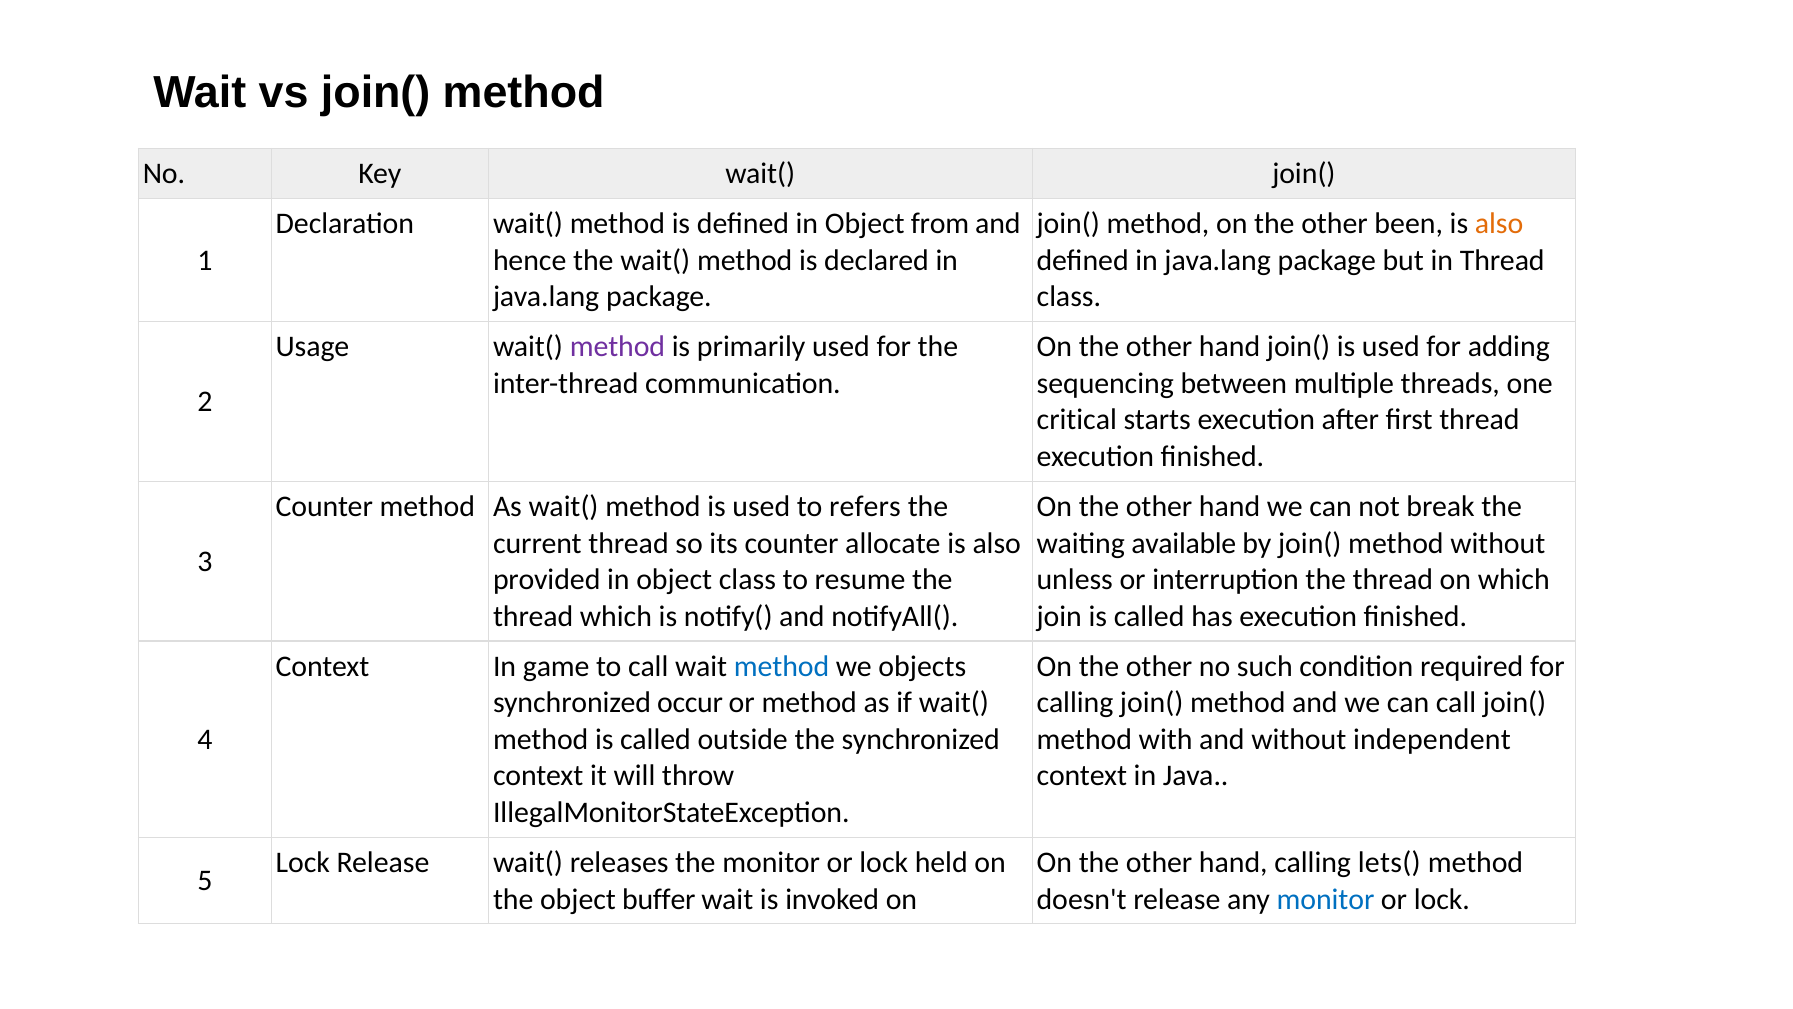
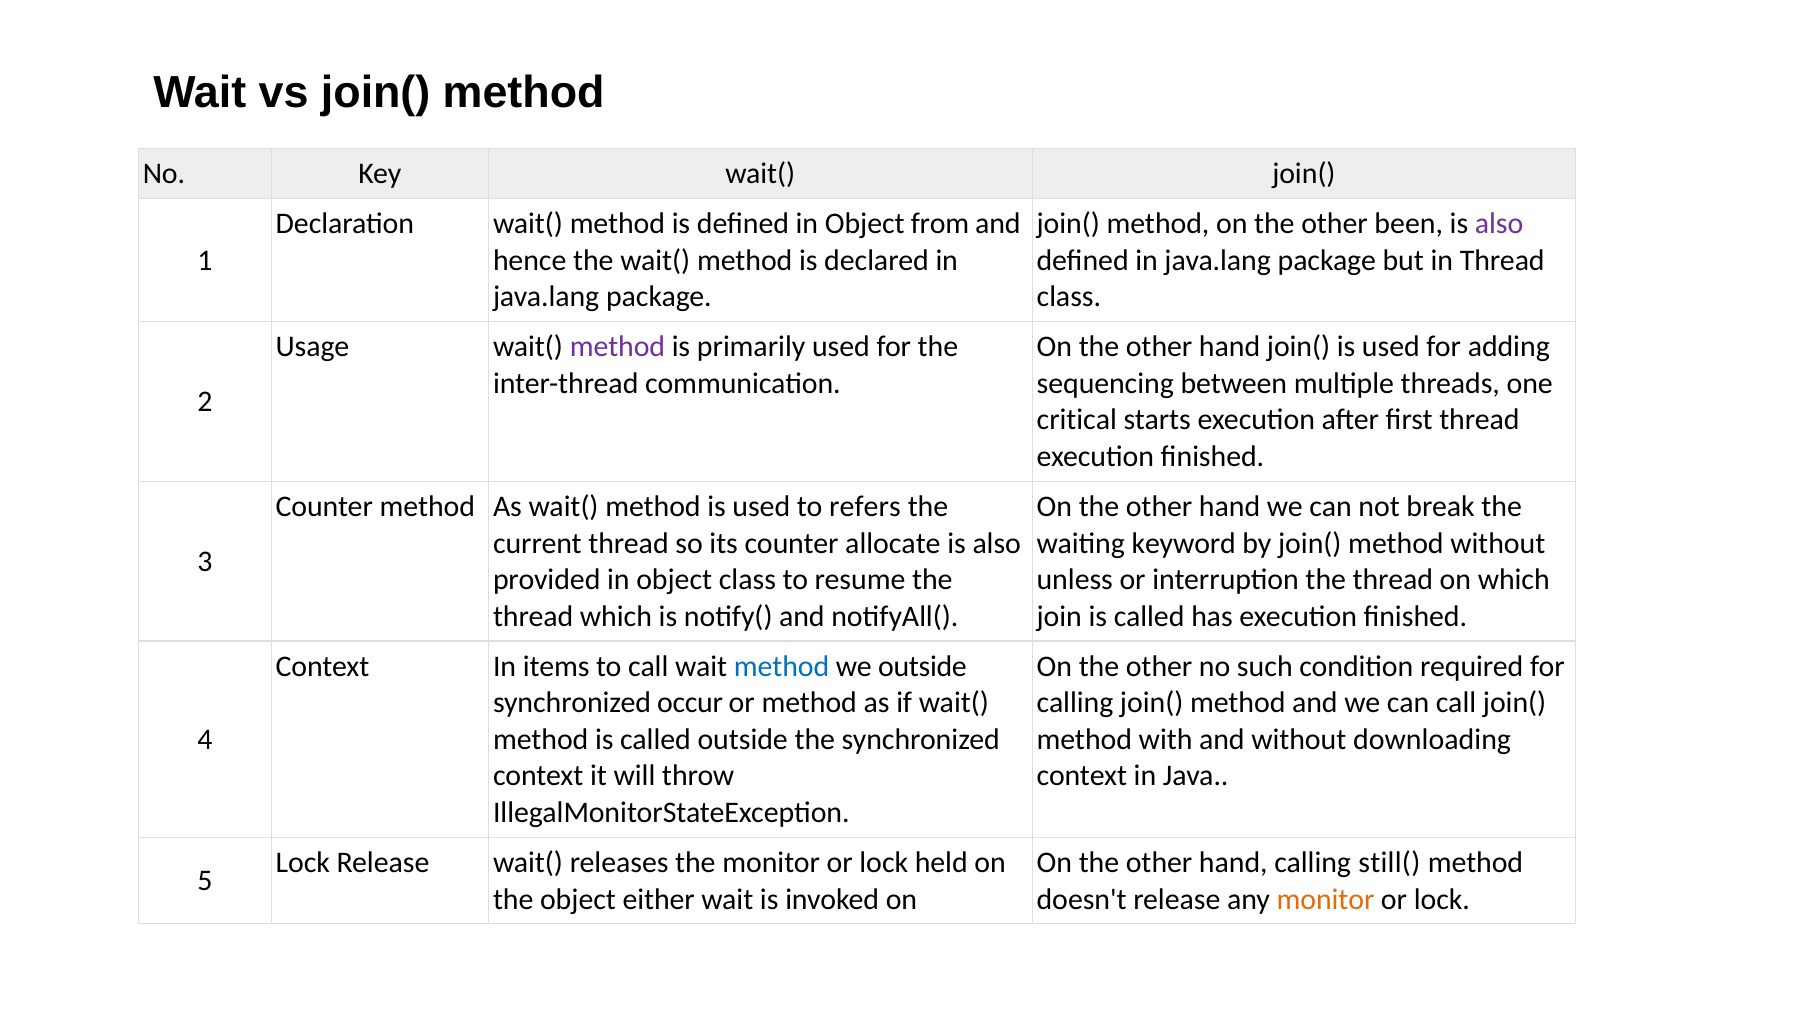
also colour: orange -> purple (1499, 224)
available: available -> keyword (1184, 543)
game: game -> items (556, 666)
we objects: objects -> outside (922, 666)
independent: independent -> downloading (1432, 739)
lets(: lets( -> still( (1389, 862)
buffer: buffer -> either (659, 899)
monitor colour: blue -> orange (1325, 899)
